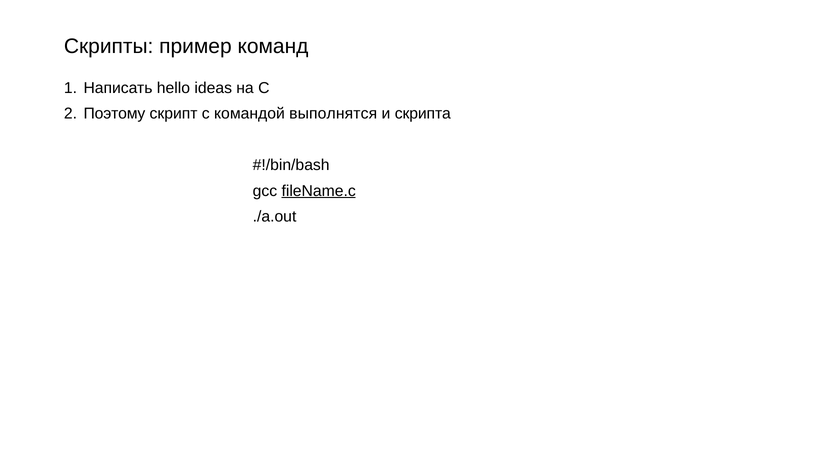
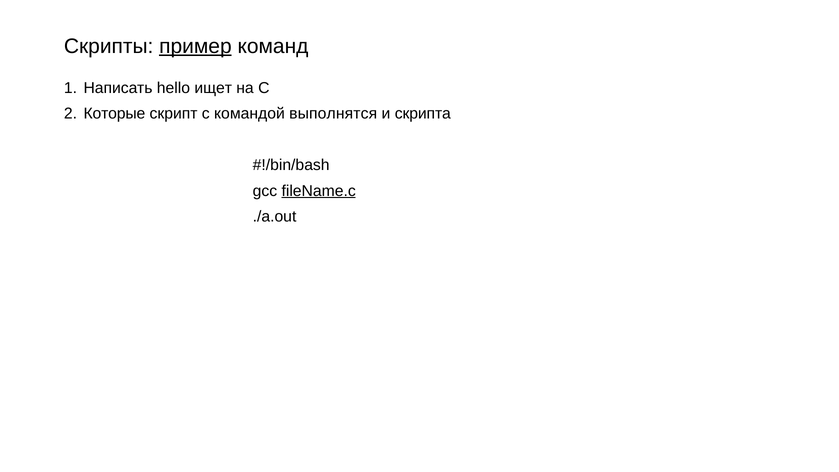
пример underline: none -> present (195, 46)
ideas: ideas -> ищет (213, 88)
Поэтому: Поэтому -> Которые (114, 114)
